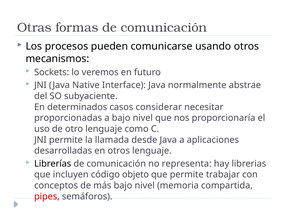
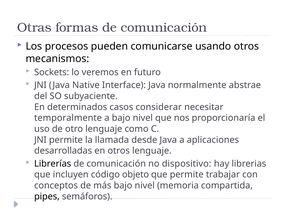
proporcionadas: proporcionadas -> temporalmente (68, 118)
representa: representa -> dispositivo (187, 163)
pipes colour: red -> black (47, 196)
